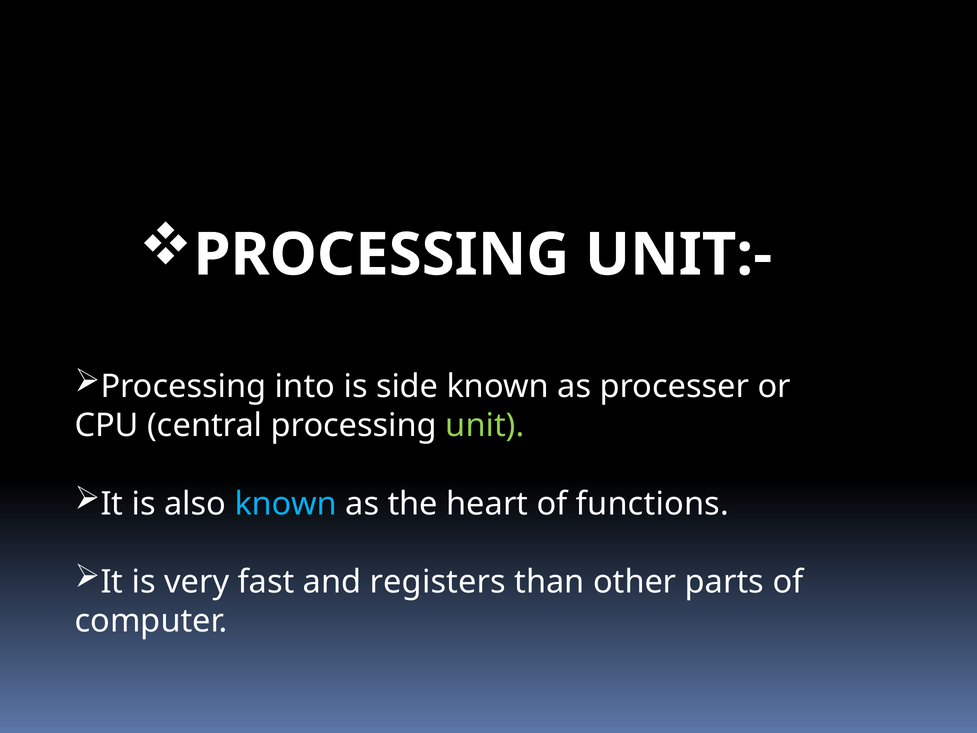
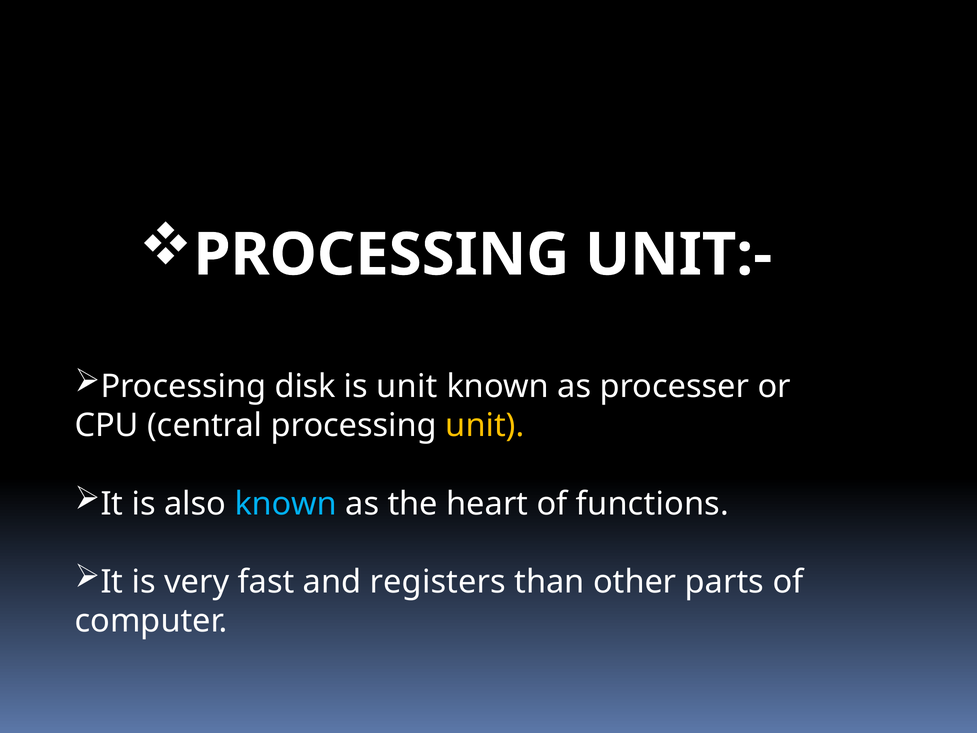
into: into -> disk (305, 386)
is side: side -> unit (407, 386)
unit colour: light green -> yellow (485, 425)
